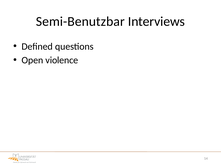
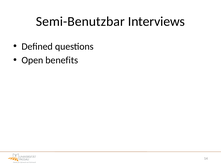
violence: violence -> benefits (62, 60)
